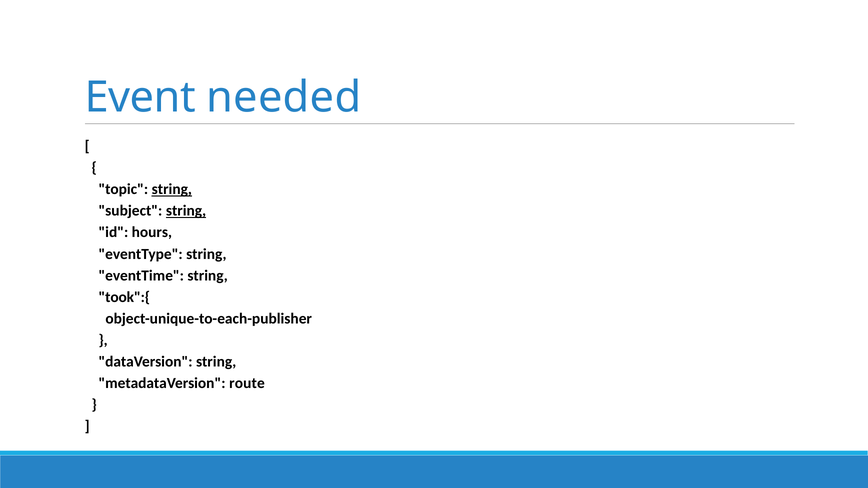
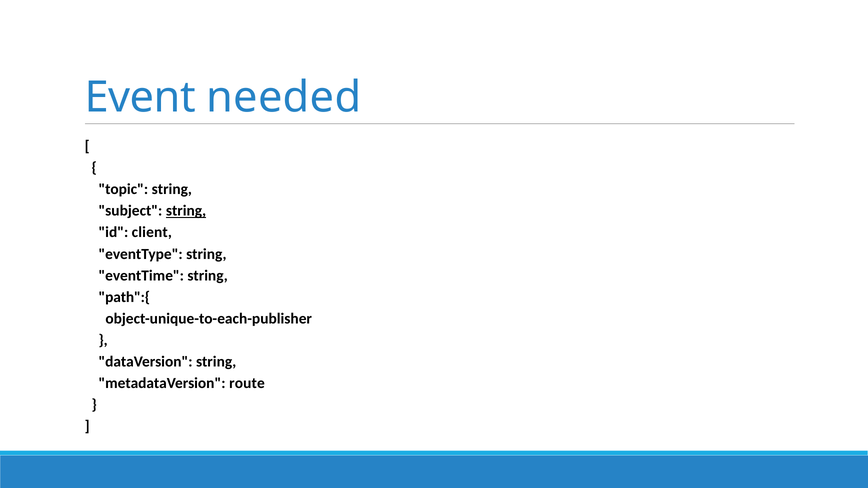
string underline: present -> none (172, 189)
hours: hours -> client (152, 233)
took":{: took":{ -> path":{ (124, 297)
